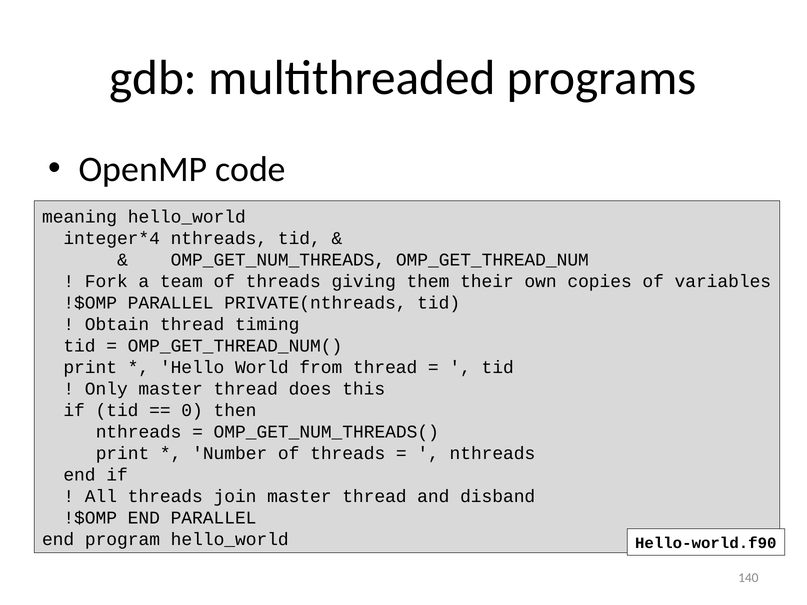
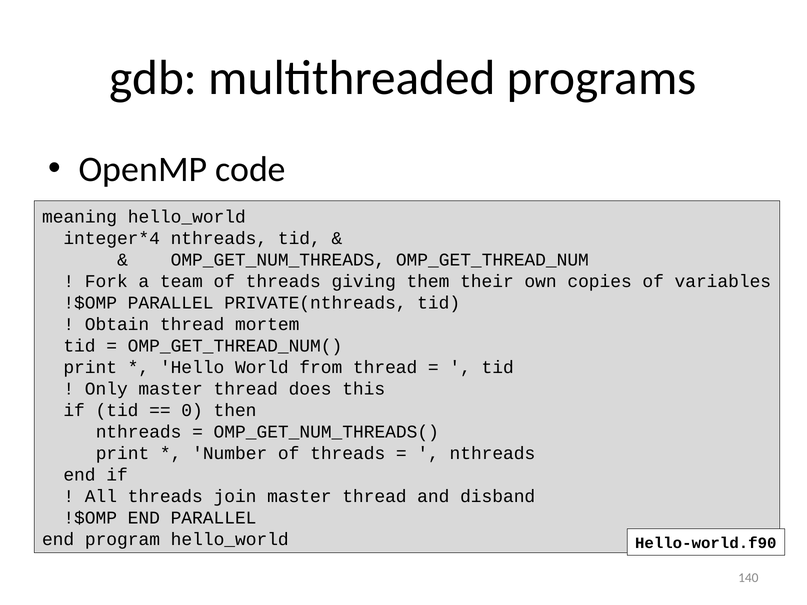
timing: timing -> mortem (267, 324)
